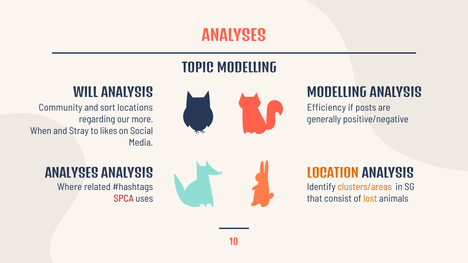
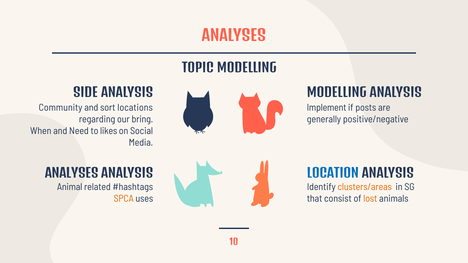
WILL: WILL -> SIDE (85, 93)
Efficiency: Efficiency -> Implement (327, 108)
more: more -> bring (142, 119)
Stray: Stray -> Need (79, 131)
LOCATION colour: orange -> blue (333, 174)
Where: Where -> Animal (70, 187)
SPCA colour: red -> orange (124, 199)
